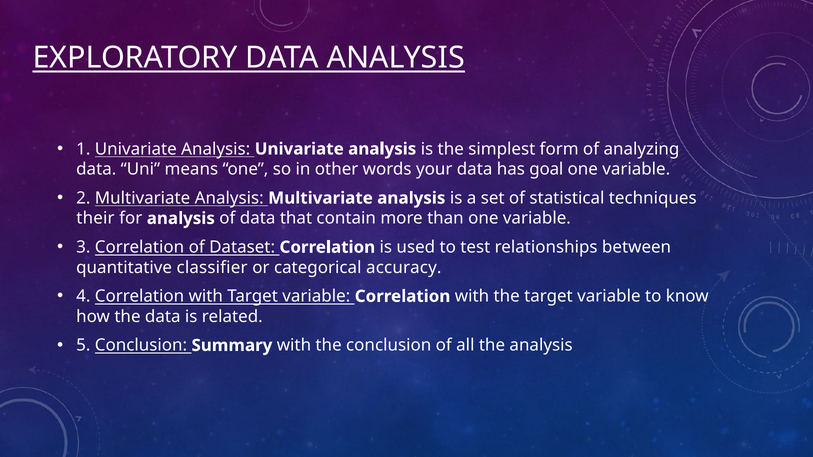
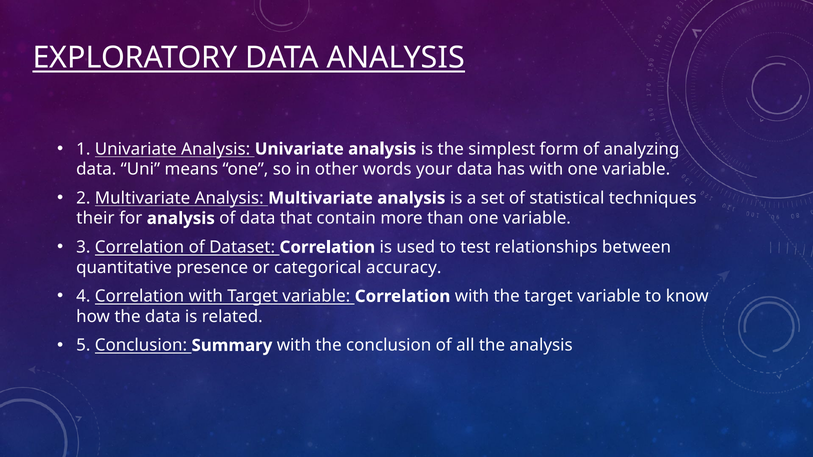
has goal: goal -> with (546, 169)
classifier: classifier -> presence (212, 268)
